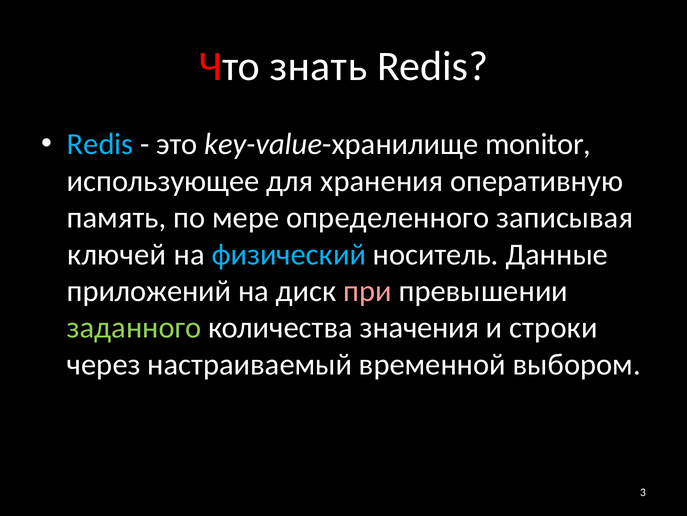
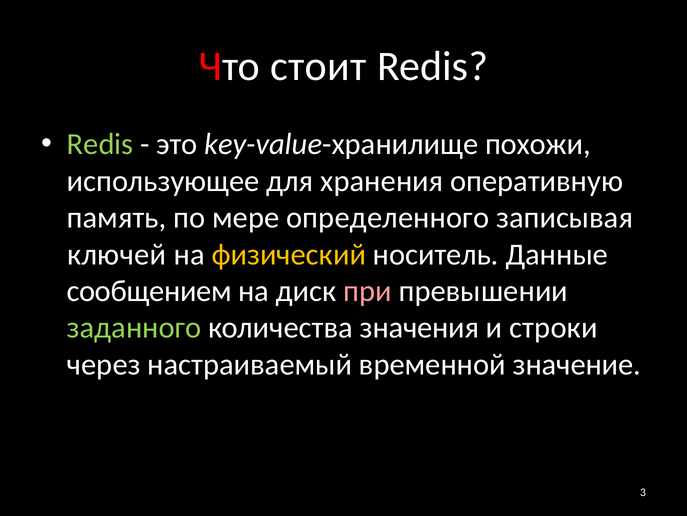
знать: знать -> стоит (318, 67)
Redis colour: light blue -> light green (100, 144)
monitor: monitor -> похожи (538, 144)
физический colour: light blue -> yellow (289, 254)
приложений: приложений -> сообщением (149, 291)
выбором: выбором -> значение (577, 364)
